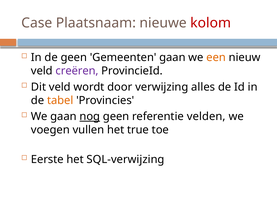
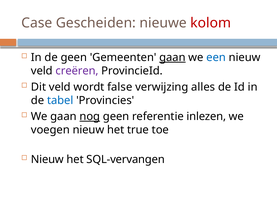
Plaatsnaam: Plaatsnaam -> Gescheiden (96, 23)
gaan underline: none -> present (172, 57)
een colour: orange -> blue (216, 57)
door: door -> false (120, 87)
tabel colour: orange -> blue (60, 100)
velden: velden -> inlezen (206, 116)
voegen vullen: vullen -> nieuw (88, 130)
Eerste: Eerste -> Nieuw (47, 159)
SQL-verwijzing: SQL-verwijzing -> SQL-vervangen (126, 159)
